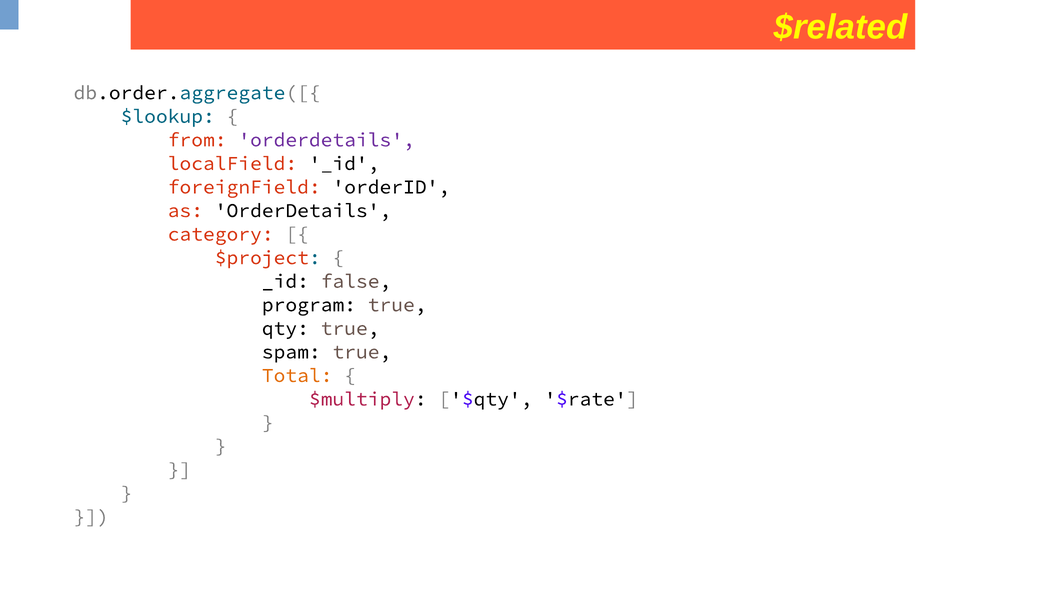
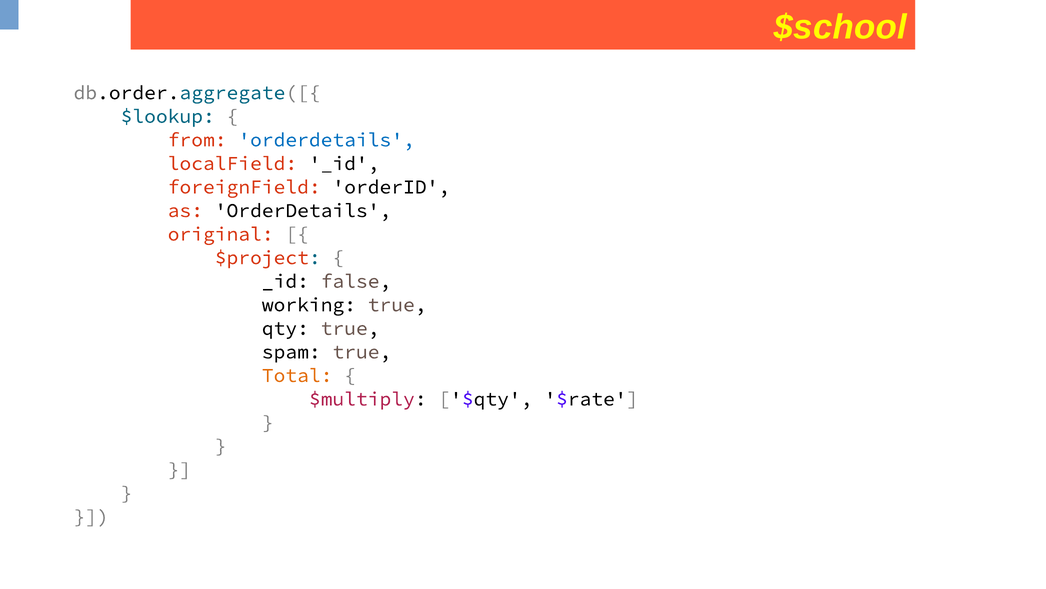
$related: $related -> $school (840, 27)
orderdetails colour: purple -> blue (327, 140)
category: category -> original (221, 234)
program: program -> working (309, 304)
